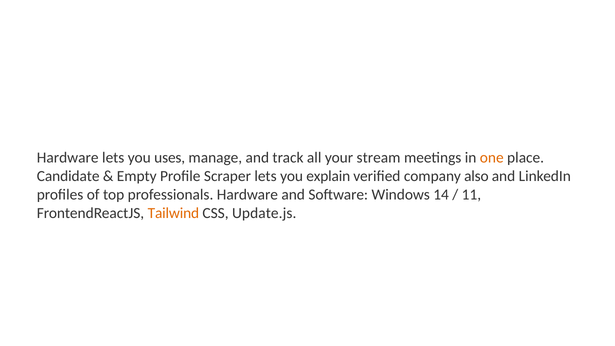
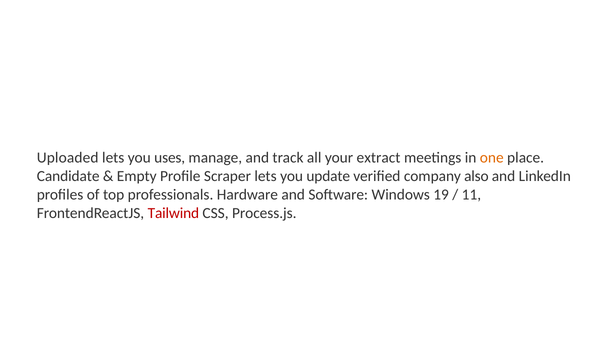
Hardware: Hardware -> Uploaded (68, 158)
stream: stream -> extract (379, 158)
explain: explain -> update (328, 176)
14: 14 -> 19 (441, 195)
Tailwind colour: orange -> red (173, 213)
Update.js: Update.js -> Process.js (264, 213)
